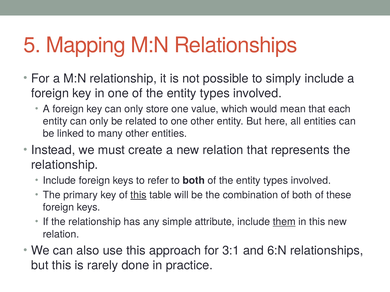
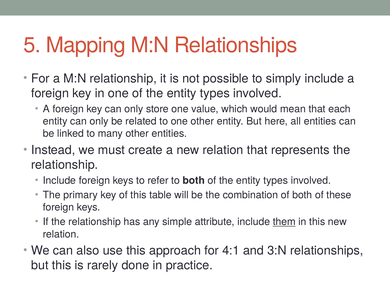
this underline: present -> none (138, 195)
3:1: 3:1 -> 4:1 (231, 251)
6:N: 6:N -> 3:N (277, 251)
